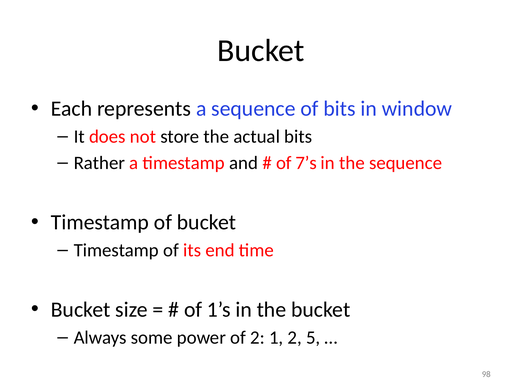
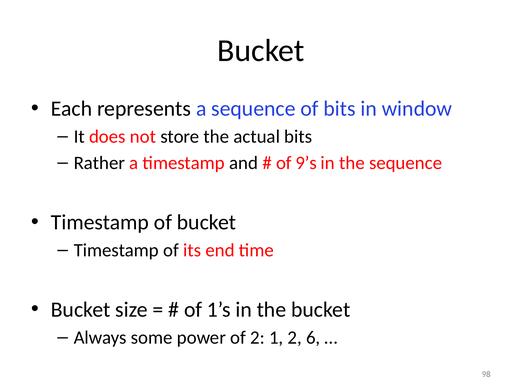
7’s: 7’s -> 9’s (306, 163)
5: 5 -> 6 (313, 337)
